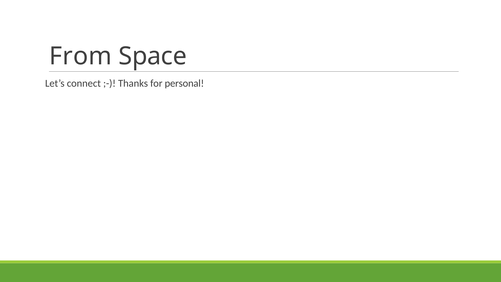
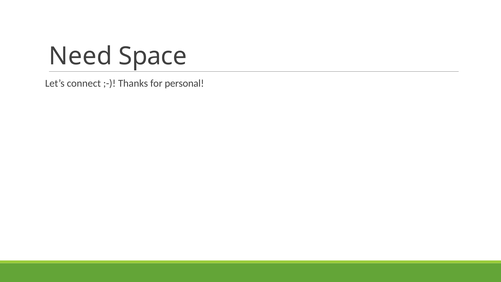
From: From -> Need (81, 56)
